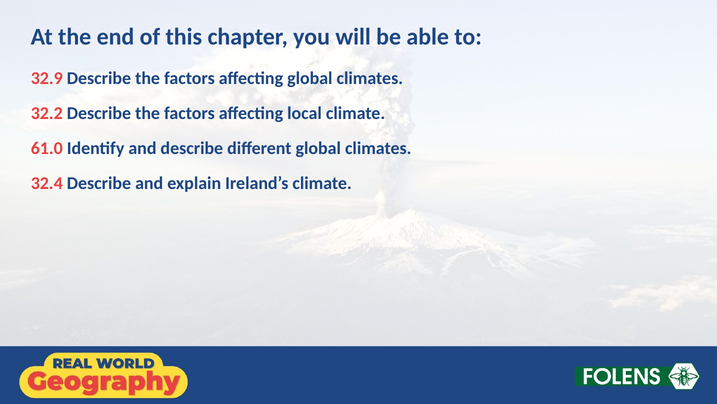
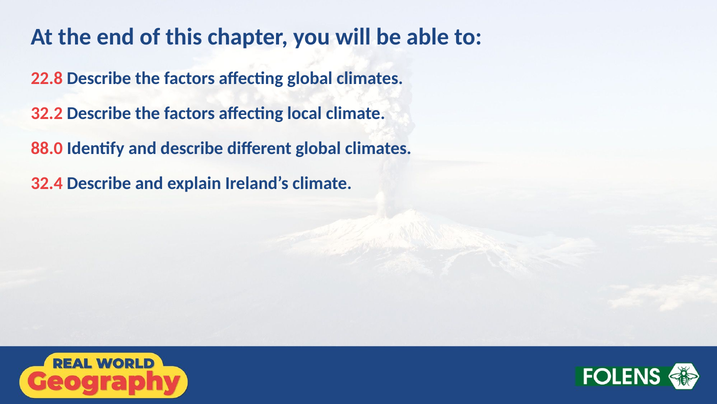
32.9: 32.9 -> 22.8 (47, 78)
61.0: 61.0 -> 88.0 (47, 148)
